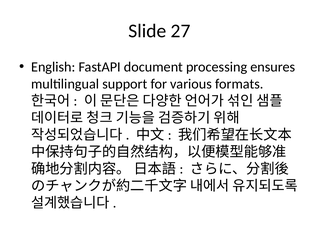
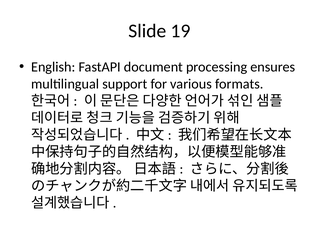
27: 27 -> 19 (181, 31)
